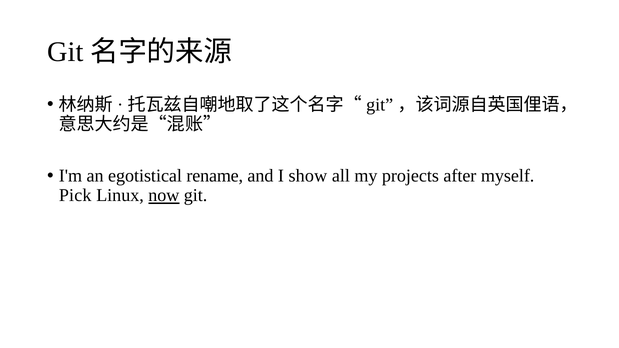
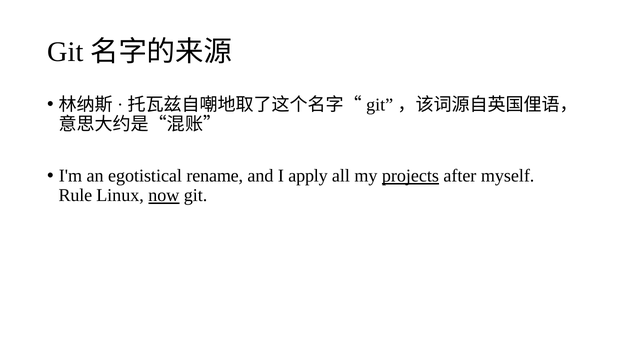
show: show -> apply (308, 176)
projects underline: none -> present (410, 176)
Pick: Pick -> Rule (75, 196)
